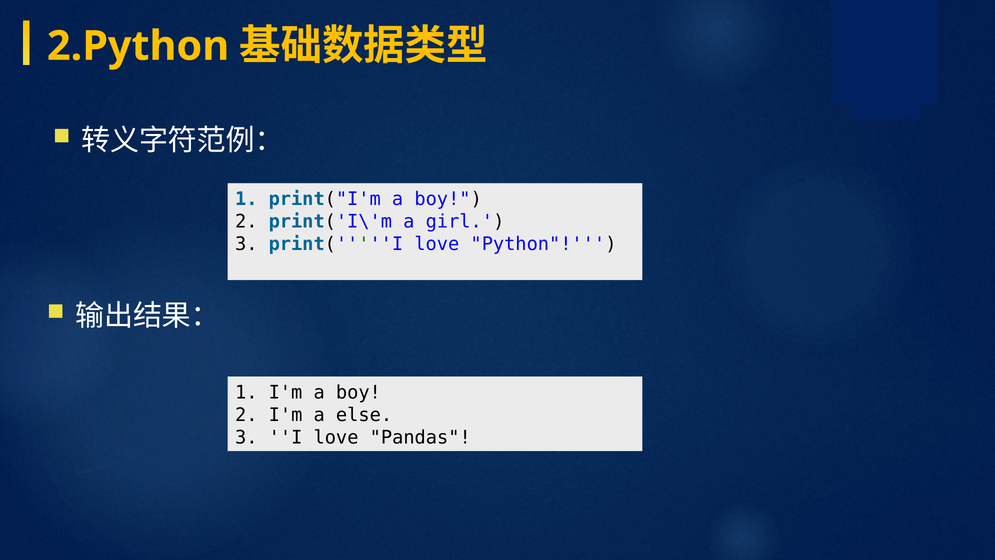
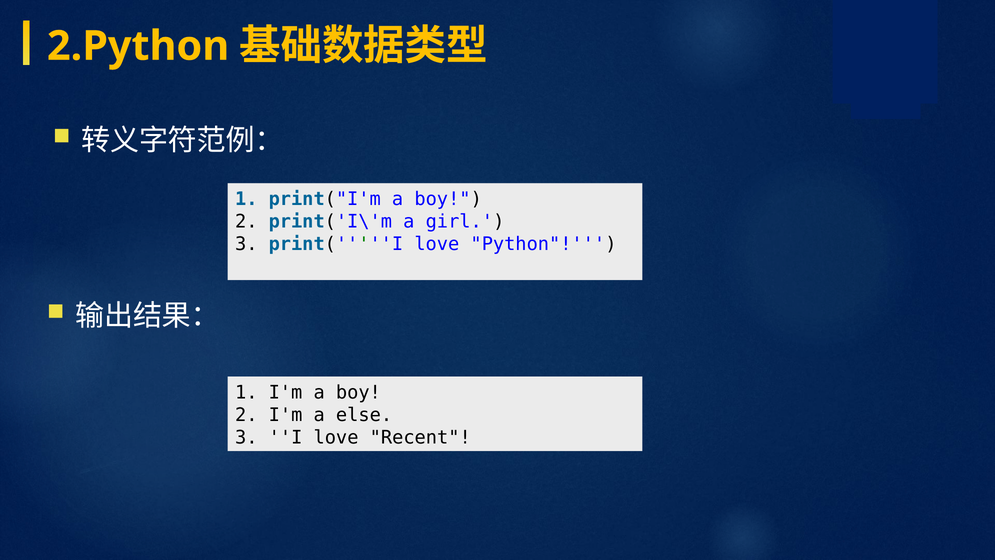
Pandas: Pandas -> Recent (420, 437)
